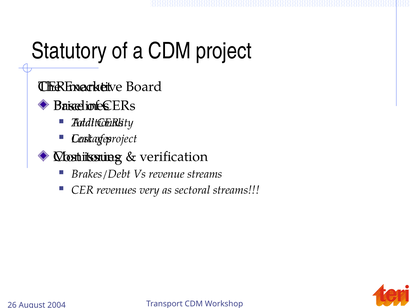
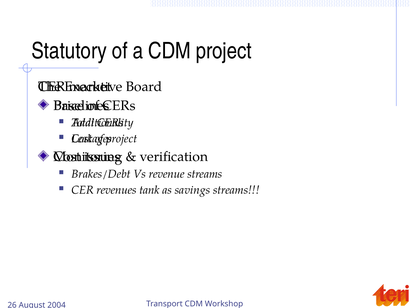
very: very -> tank (150, 190)
sectoral: sectoral -> savings (193, 190)
